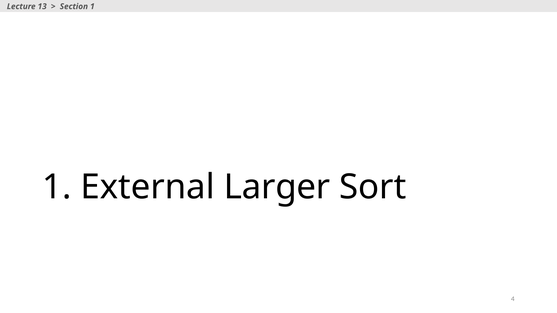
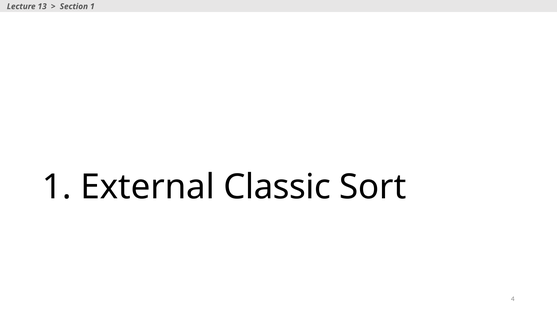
Larger: Larger -> Classic (277, 187)
